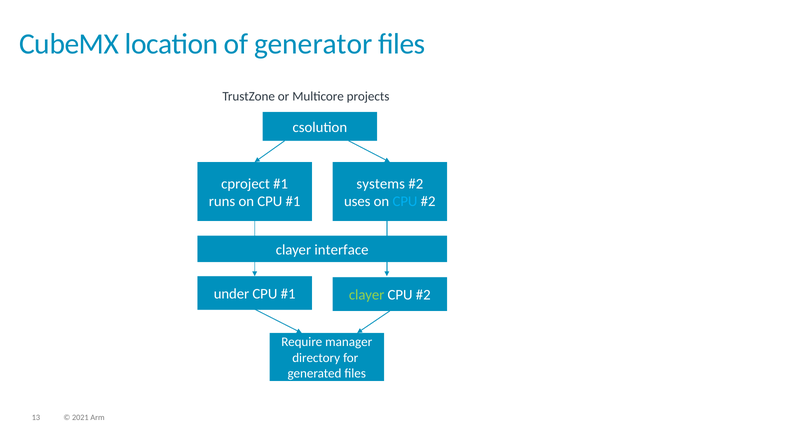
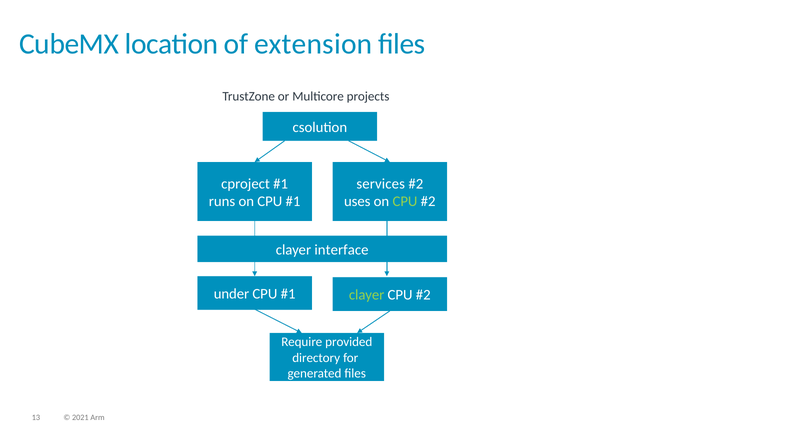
generator: generator -> extension (313, 44)
systems: systems -> services (381, 184)
CPU colour: light blue -> light green (405, 202)
manager: manager -> provided (349, 343)
